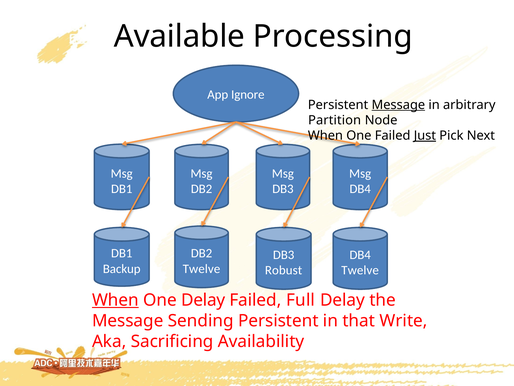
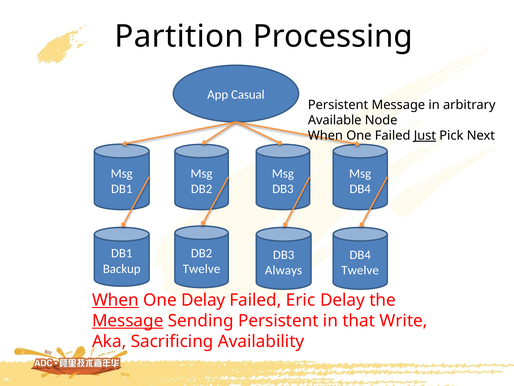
Available: Available -> Partition (179, 36)
Ignore: Ignore -> Casual (248, 94)
Message underline: present -> none (398, 105)
Partition: Partition -> Available (335, 120)
Robust: Robust -> Always (284, 270)
Full: Full -> Eric (301, 300)
Message underline: none -> present (128, 320)
